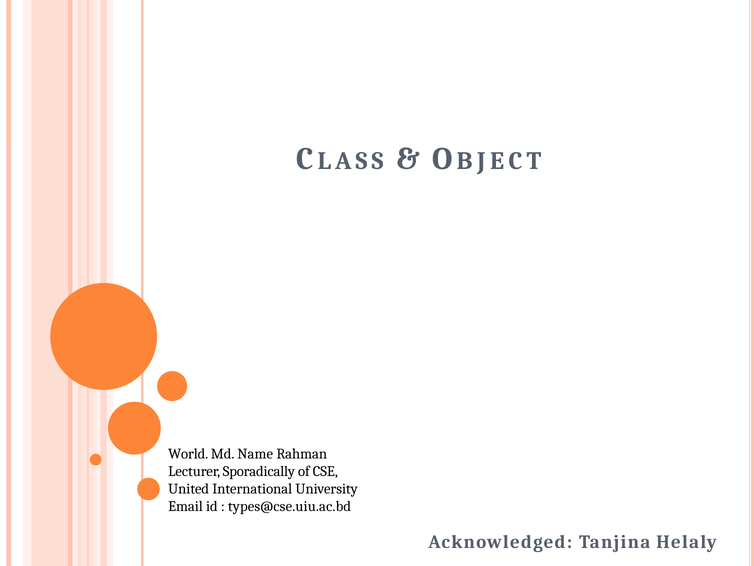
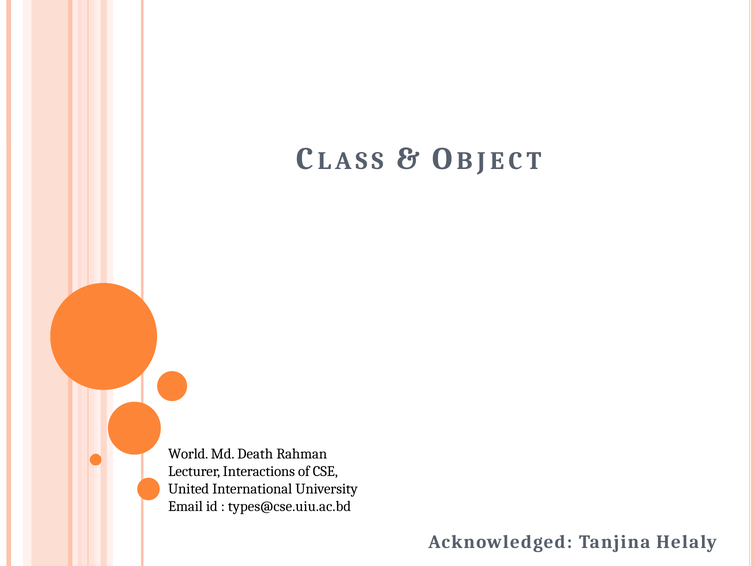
Name: Name -> Death (255, 453)
Sporadically: Sporadically -> Interactions (259, 471)
